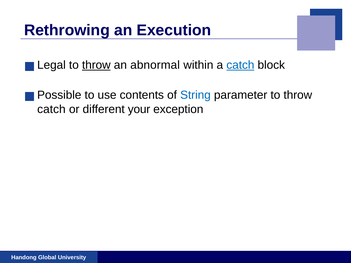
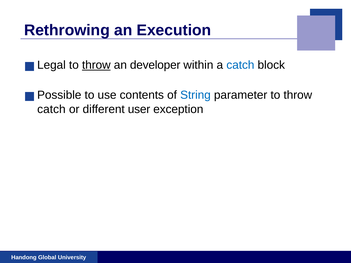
abnormal: abnormal -> developer (155, 65)
catch underline: present -> none (240, 65)
your: your -> user (139, 109)
